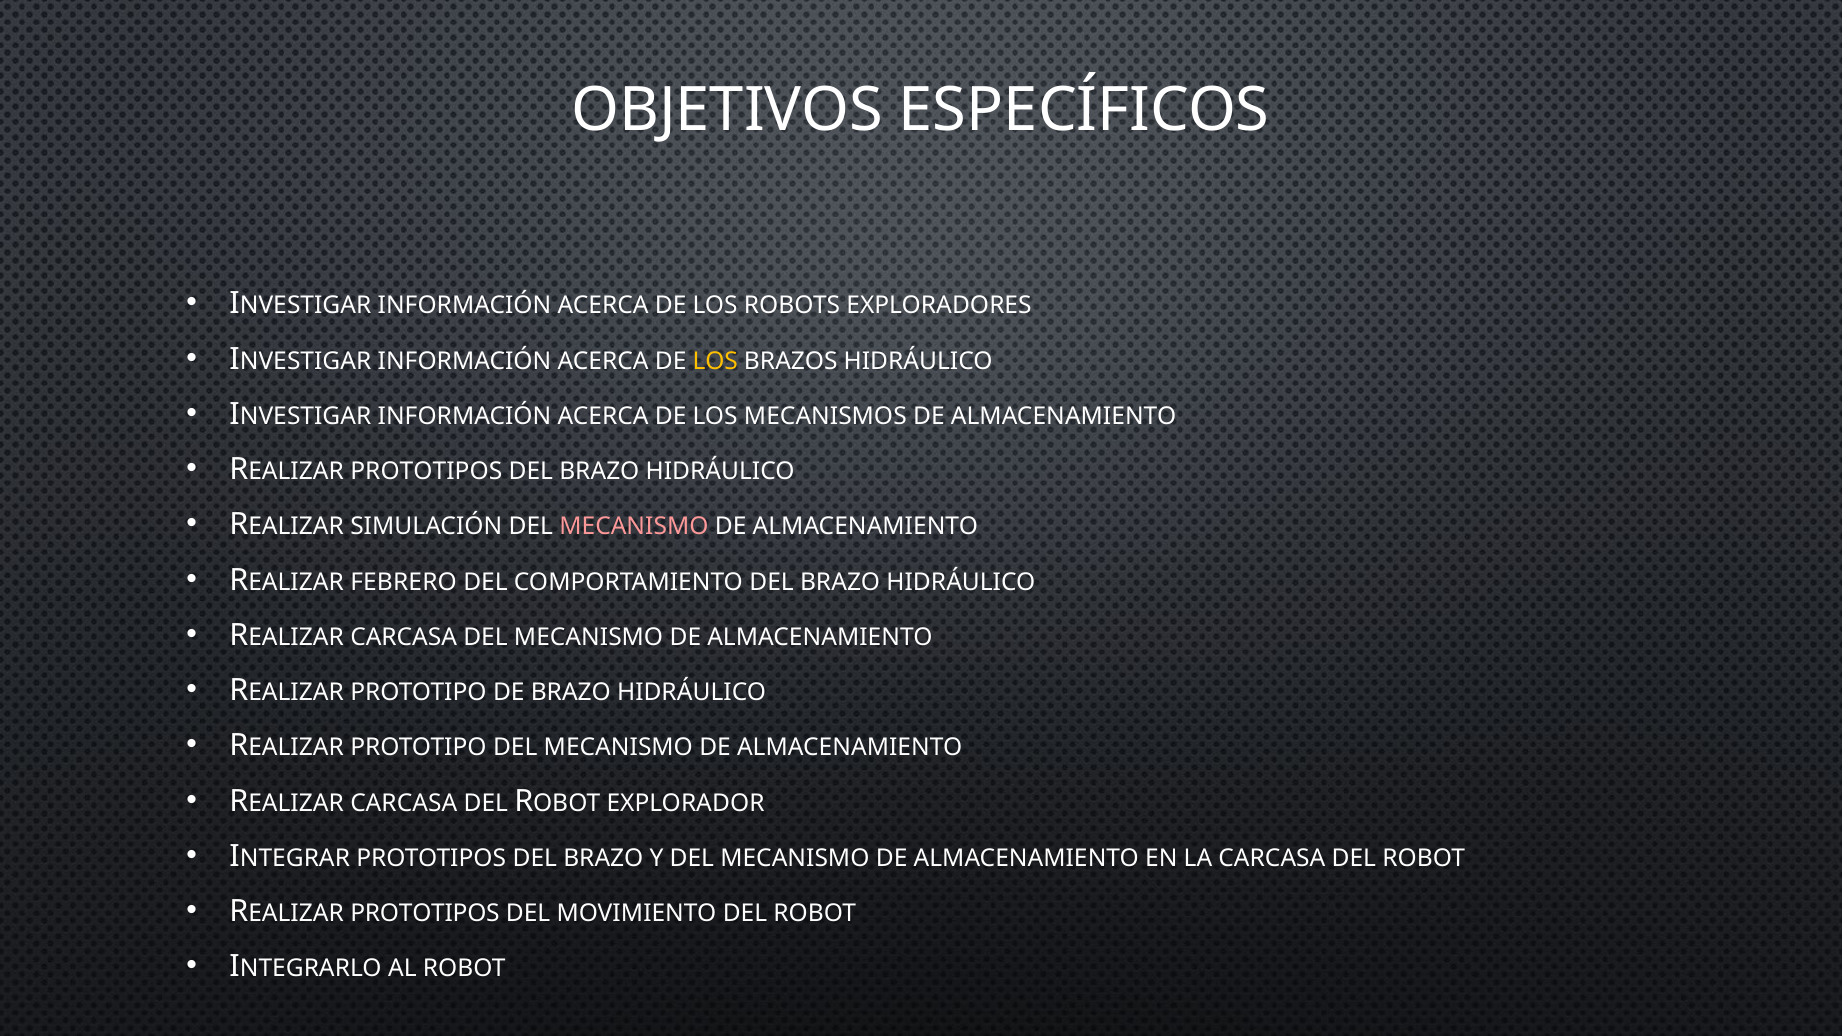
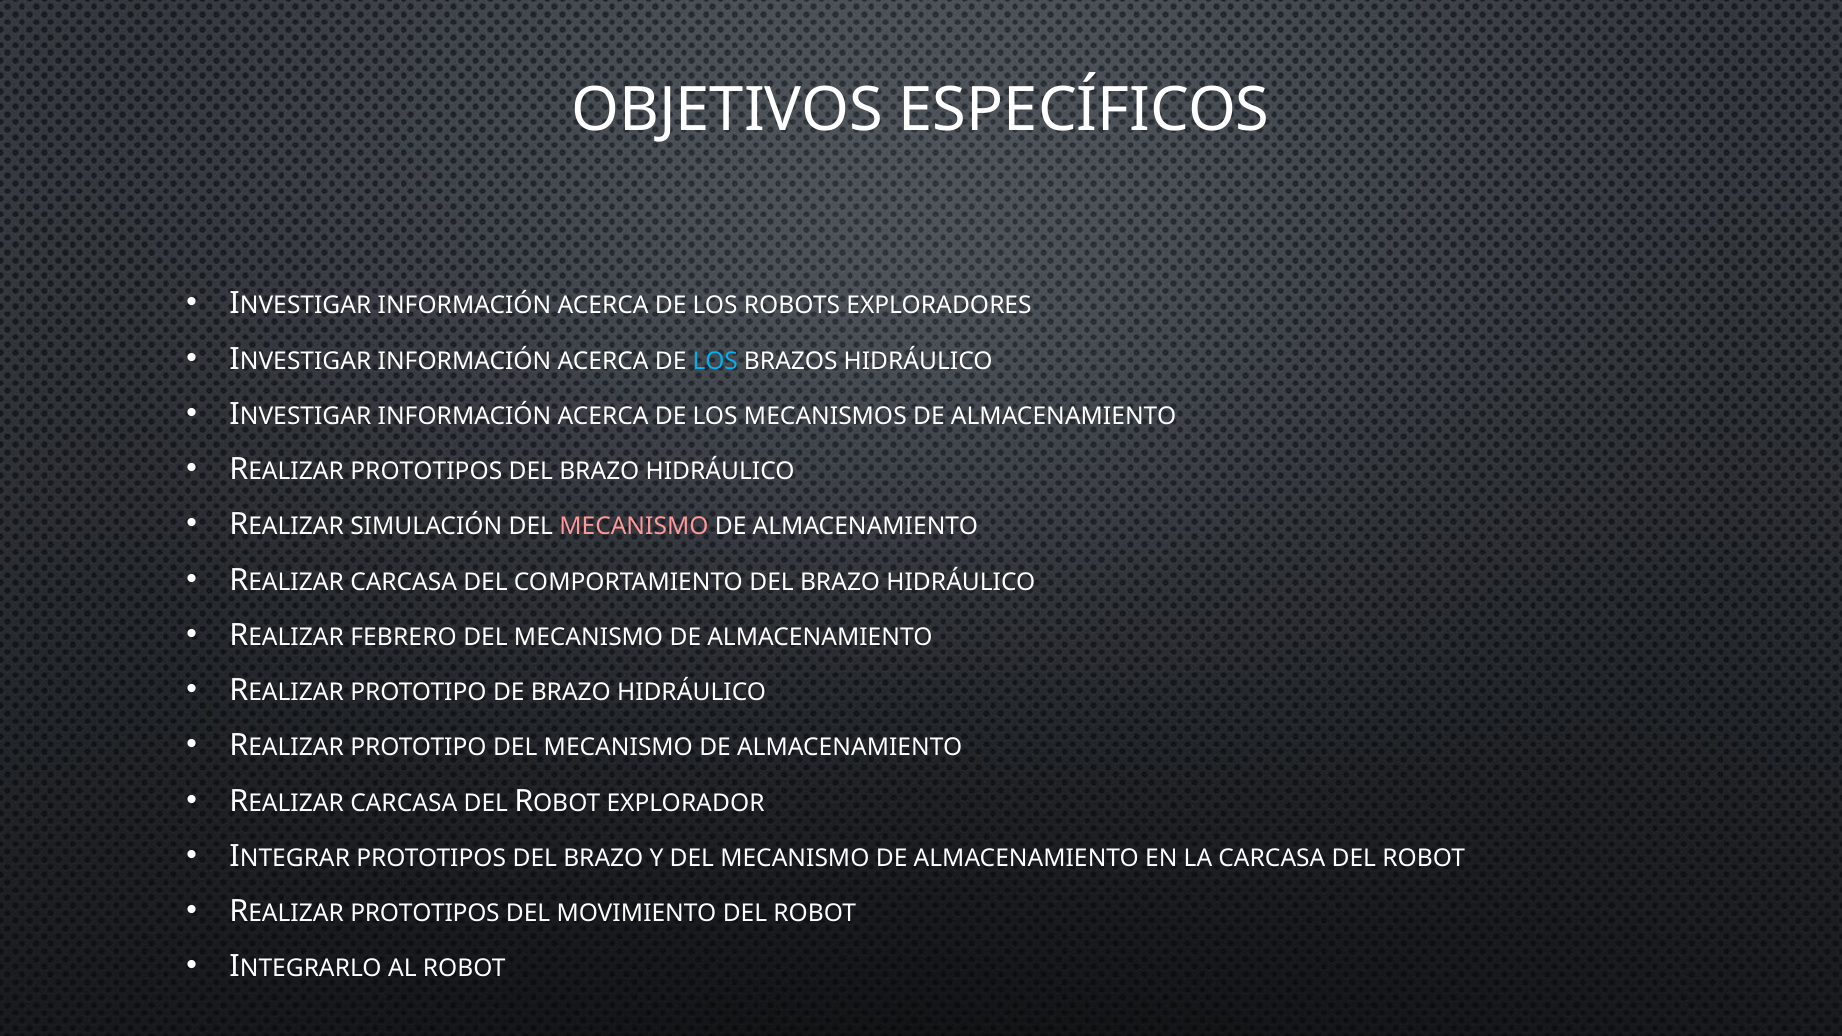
LOS colour: yellow -> light blue (715, 361)
FEBRERO: FEBRERO -> CARCASA (404, 582)
CARCASA: CARCASA -> FEBRERO (404, 637)
